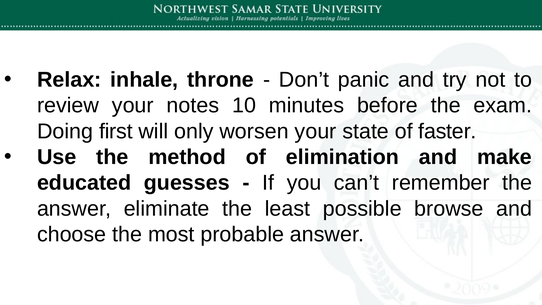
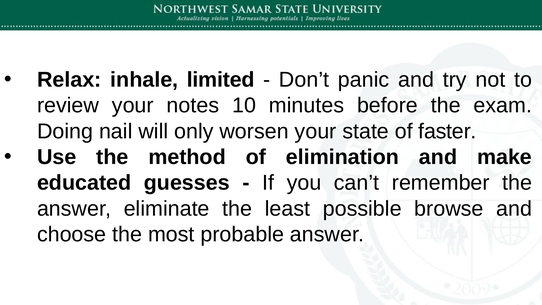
throne: throne -> limited (221, 80)
first: first -> nail (116, 131)
